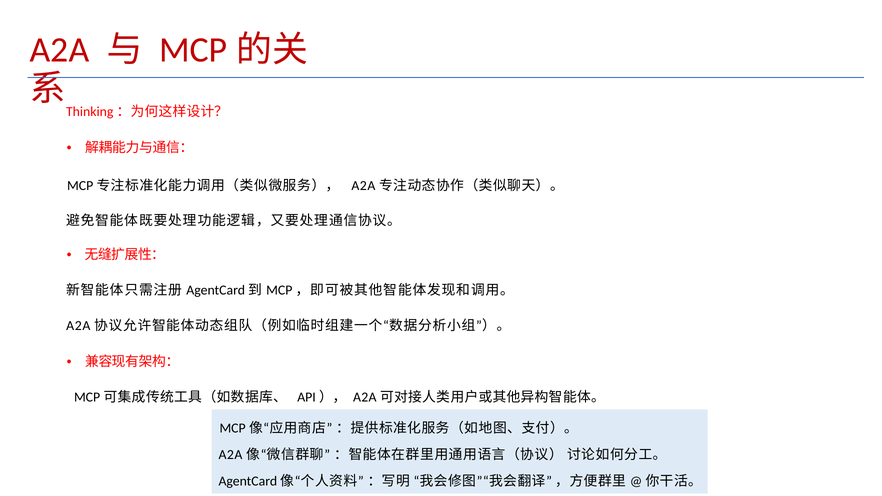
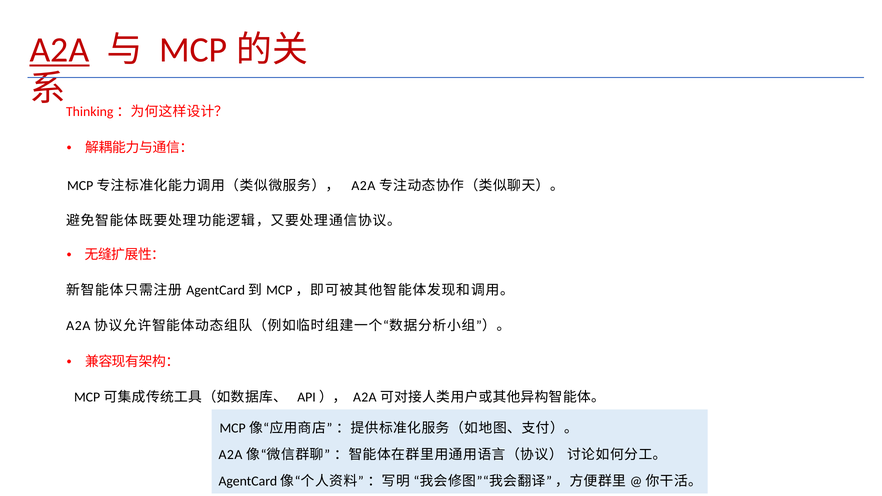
A2A underline: none -> present (59, 50)
